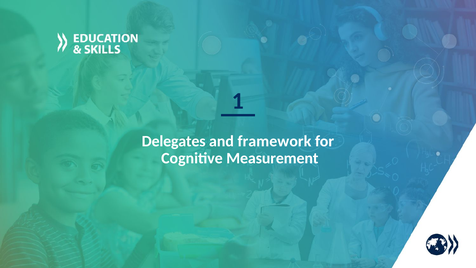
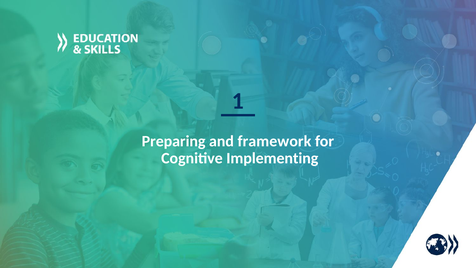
Delegates: Delegates -> Preparing (174, 141)
Measurement: Measurement -> Implementing (272, 158)
